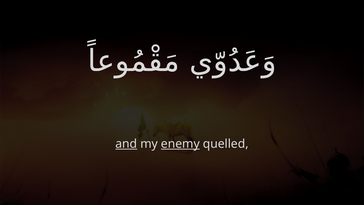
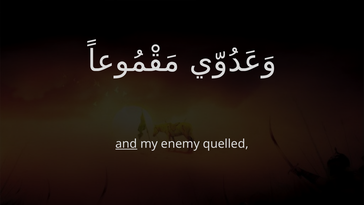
enemy underline: present -> none (180, 144)
